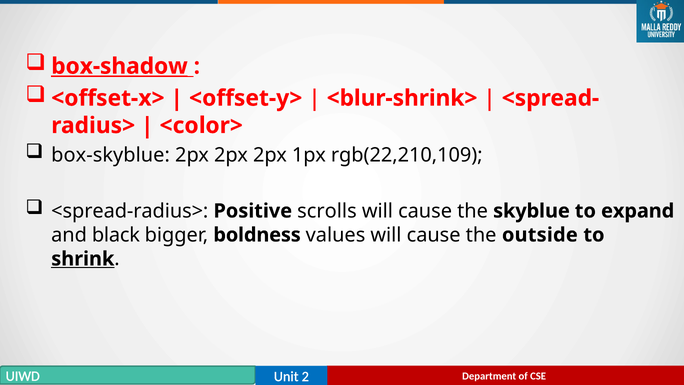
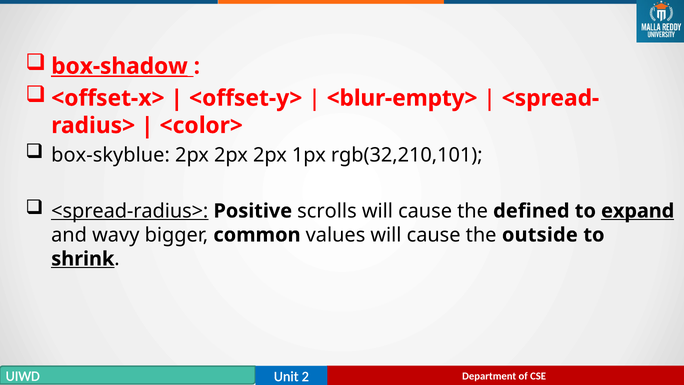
<blur-shrink>: <blur-shrink> -> <blur-empty> (402, 98)
rgb(22,210,109: rgb(22,210,109 -> rgb(32,210,101 (407, 155)
<spread-radius> underline: none -> present (130, 211)
skyblue: skyblue -> defined (531, 211)
expand underline: none -> present (638, 211)
black: black -> wavy (116, 235)
boldness: boldness -> common (257, 235)
